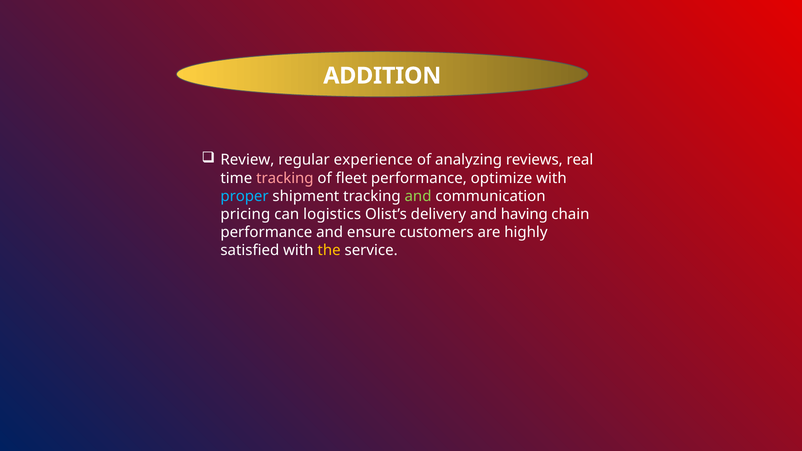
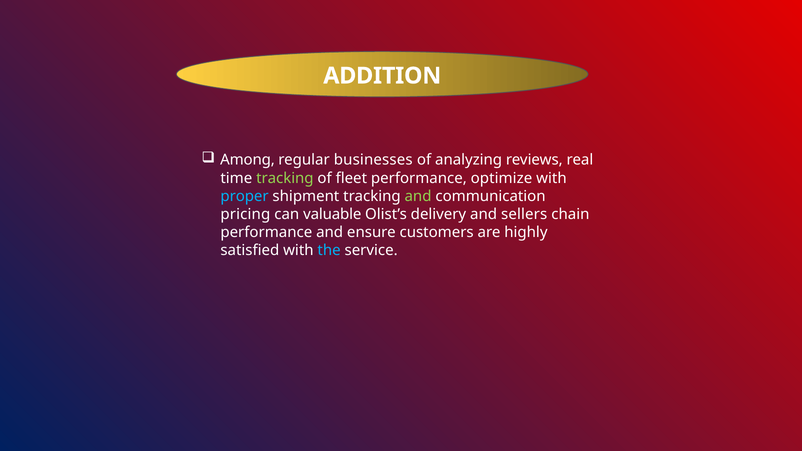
Review: Review -> Among (247, 160)
experience: experience -> businesses (373, 160)
tracking colour: pink -> light green (285, 178)
logistics: logistics -> valuable (332, 214)
having: having -> sellers (524, 214)
the colour: yellow -> light blue (329, 250)
